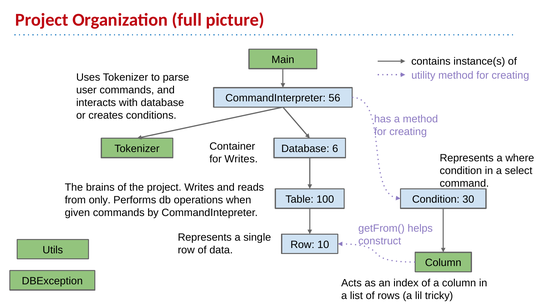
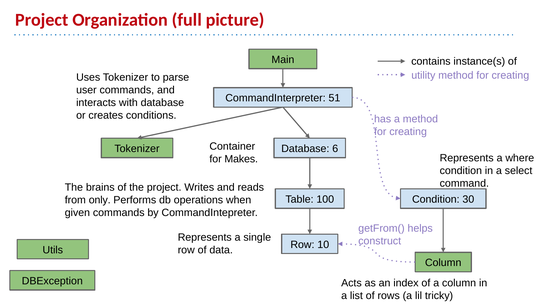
56: 56 -> 51 (334, 98)
for Writes: Writes -> Makes (241, 159)
